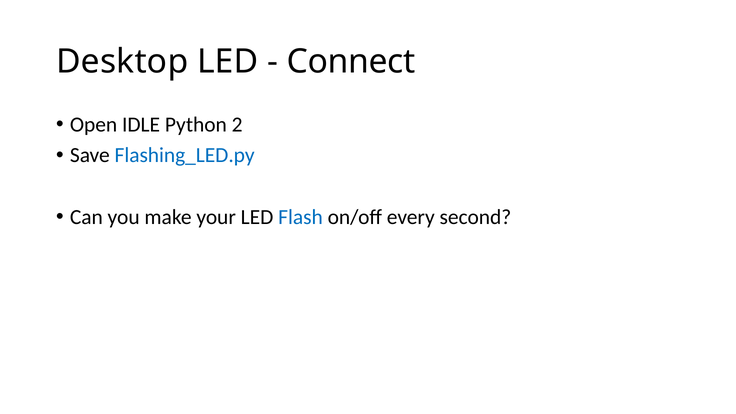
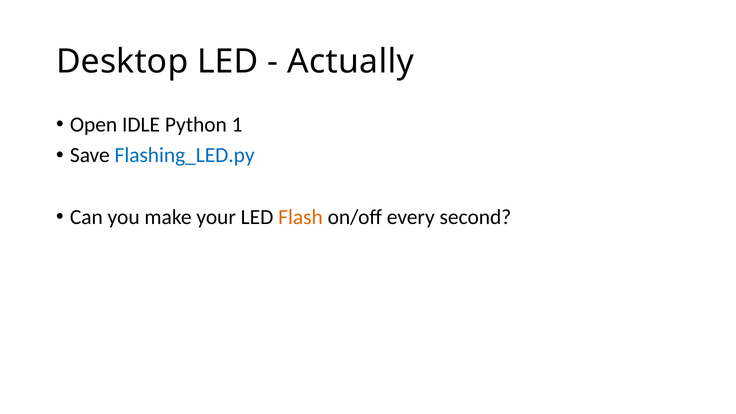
Connect: Connect -> Actually (351, 62)
2: 2 -> 1 (237, 124)
Flash colour: blue -> orange (301, 217)
